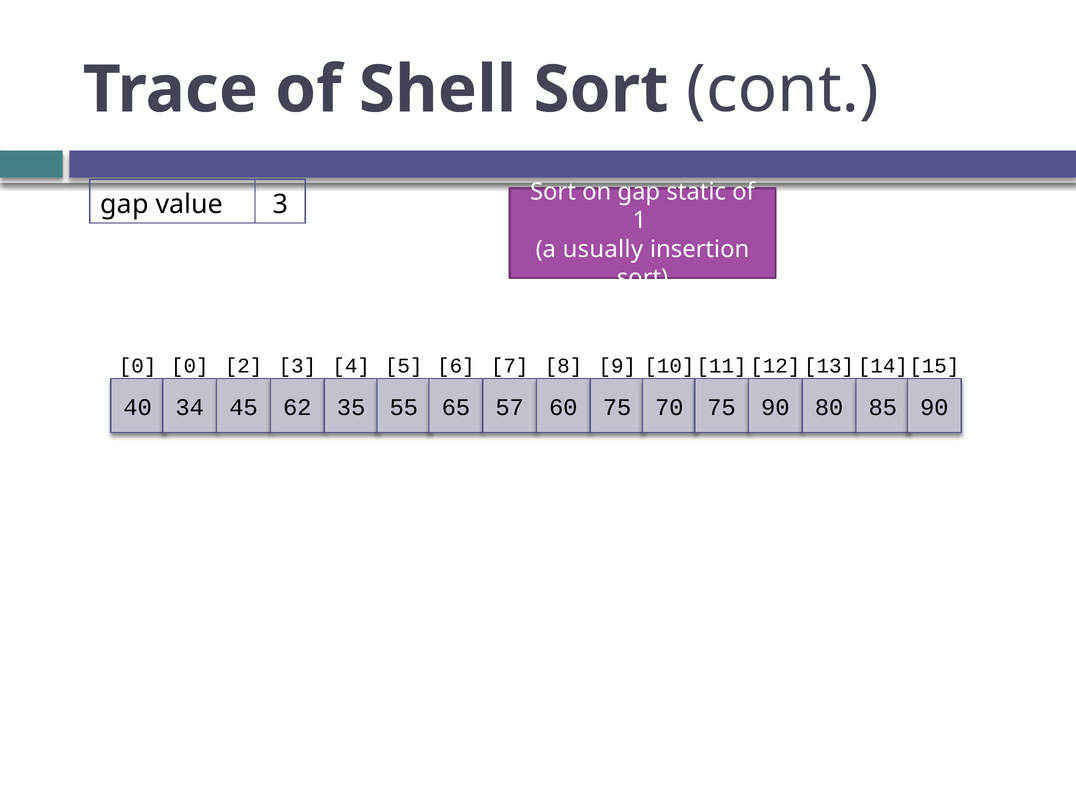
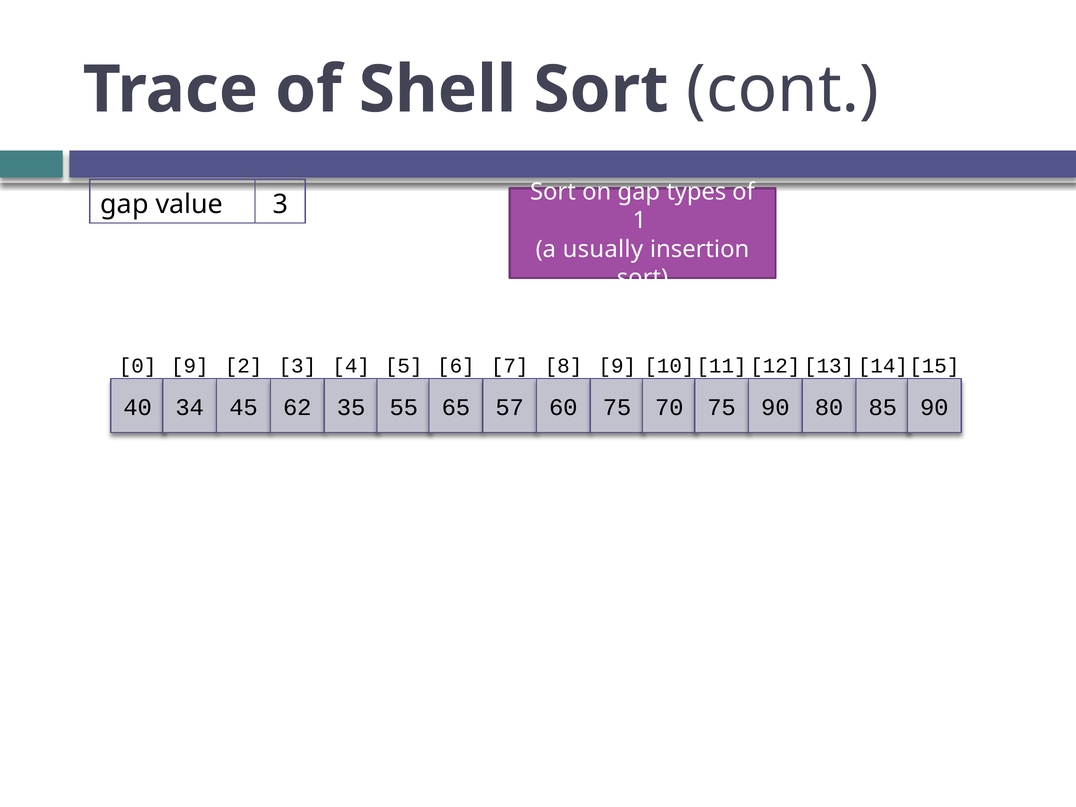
static: static -> types (696, 192)
0 0: 0 -> 9 (190, 366)
